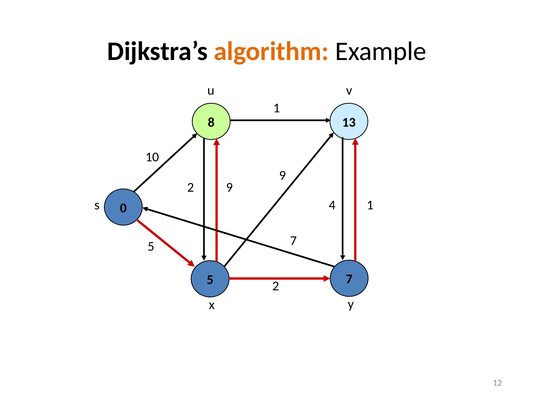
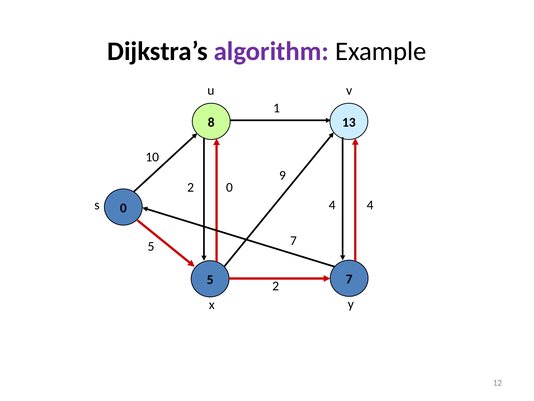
algorithm colour: orange -> purple (271, 51)
2 9: 9 -> 0 (229, 187)
4 1: 1 -> 4 (370, 205)
